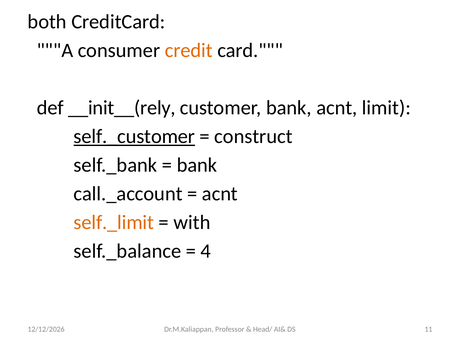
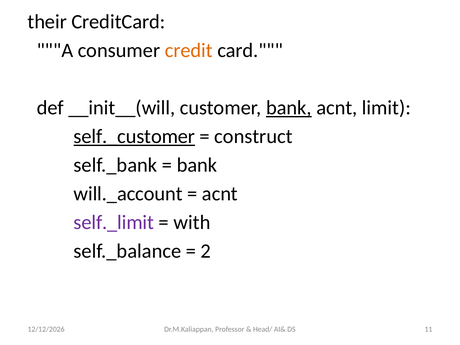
both: both -> their (47, 22)
__init__(rely: __init__(rely -> __init__(will (122, 108)
bank underline: none -> present (289, 108)
call._account: call._account -> will._account (128, 194)
self._limit colour: orange -> purple (114, 222)
4: 4 -> 2 (206, 251)
